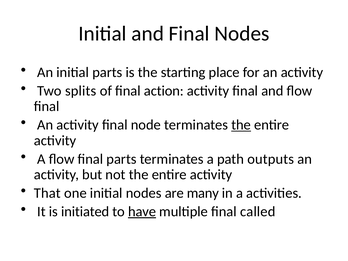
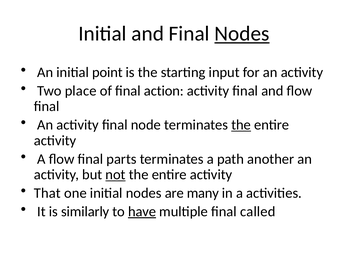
Nodes underline: none -> present (242, 34)
initial parts: parts -> point (107, 72)
place: place -> input (224, 72)
splits: splits -> place (81, 91)
outputs: outputs -> another (271, 159)
not underline: none -> present (116, 175)
initiated: initiated -> similarly (85, 212)
